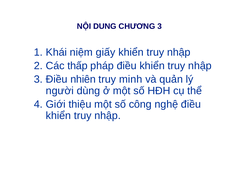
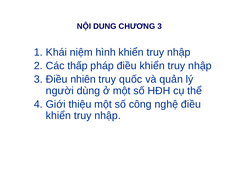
giấy: giấy -> hình (106, 52)
minh: minh -> quốc (131, 79)
